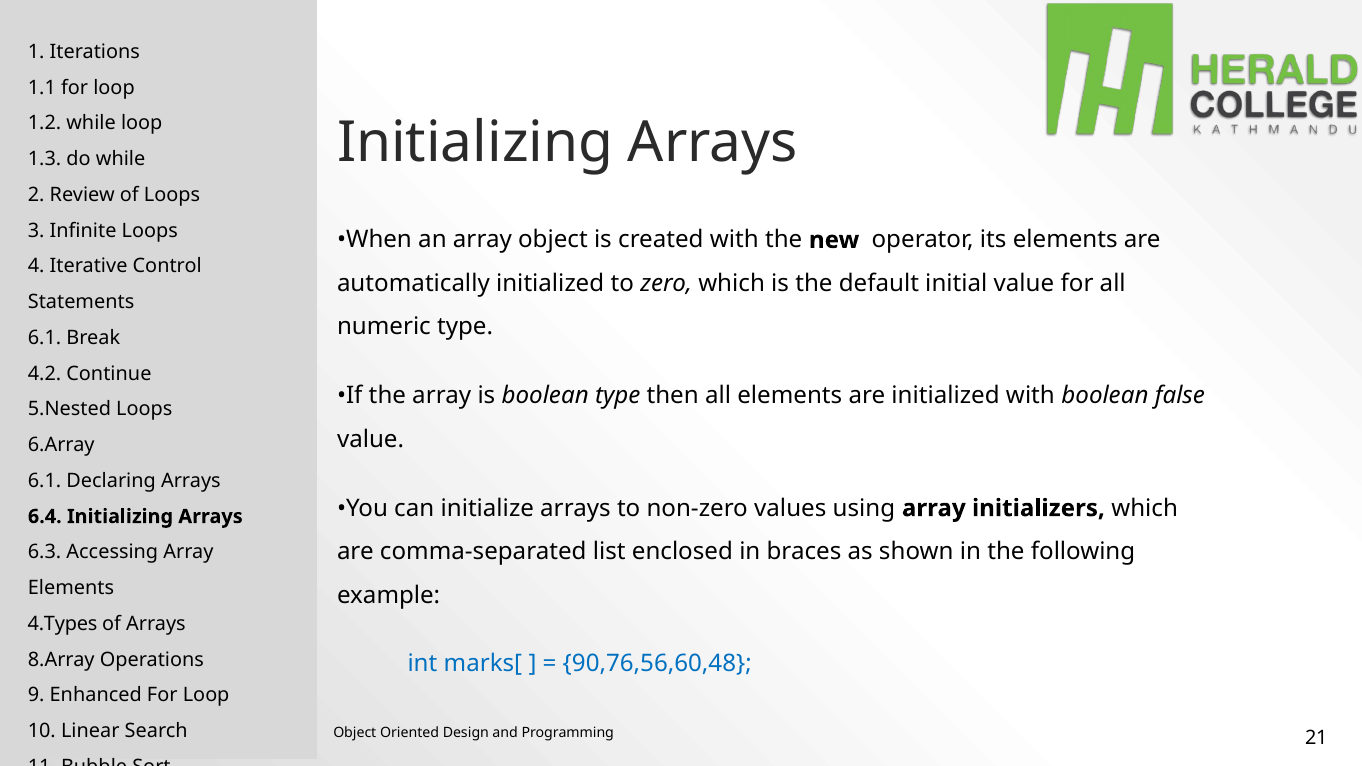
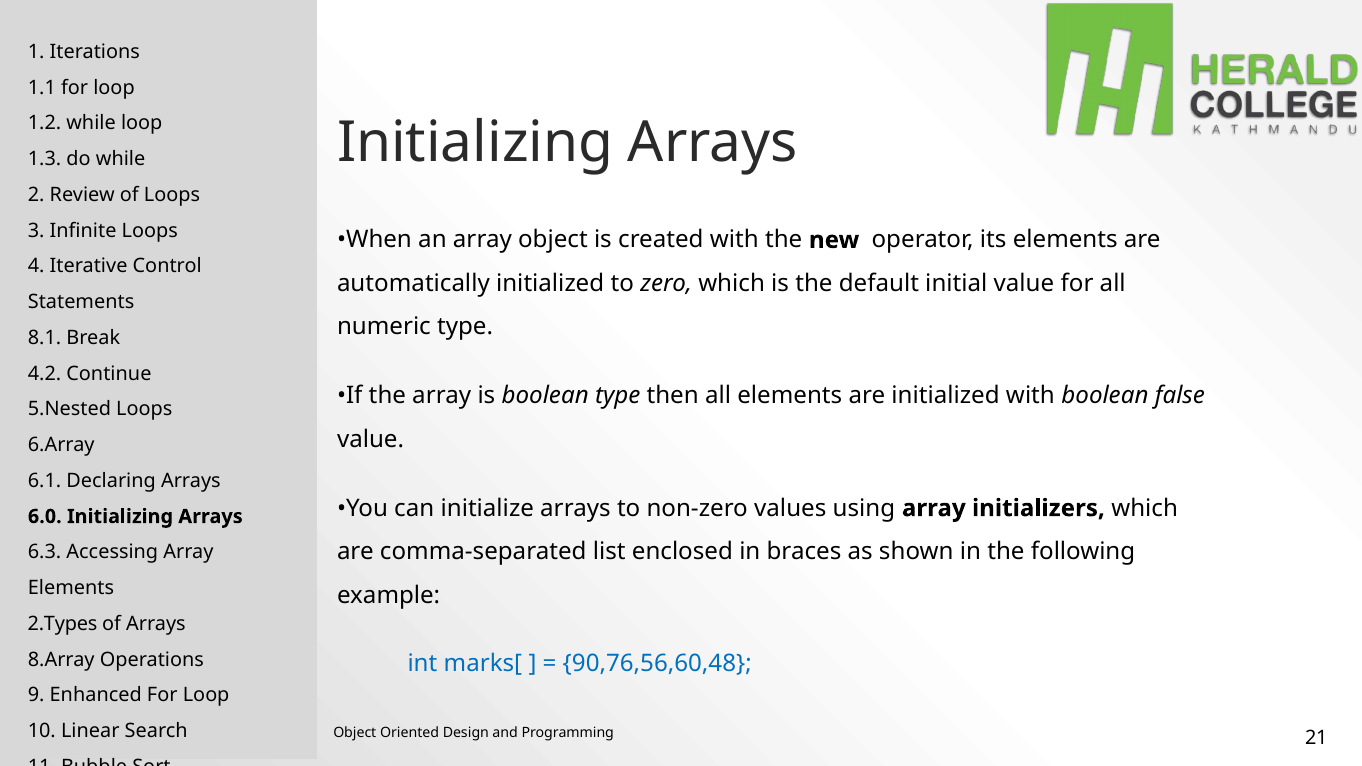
6.1: 6.1 -> 8.1 (45, 338)
6.4: 6.4 -> 6.0 (45, 517)
4.Types: 4.Types -> 2.Types (63, 624)
